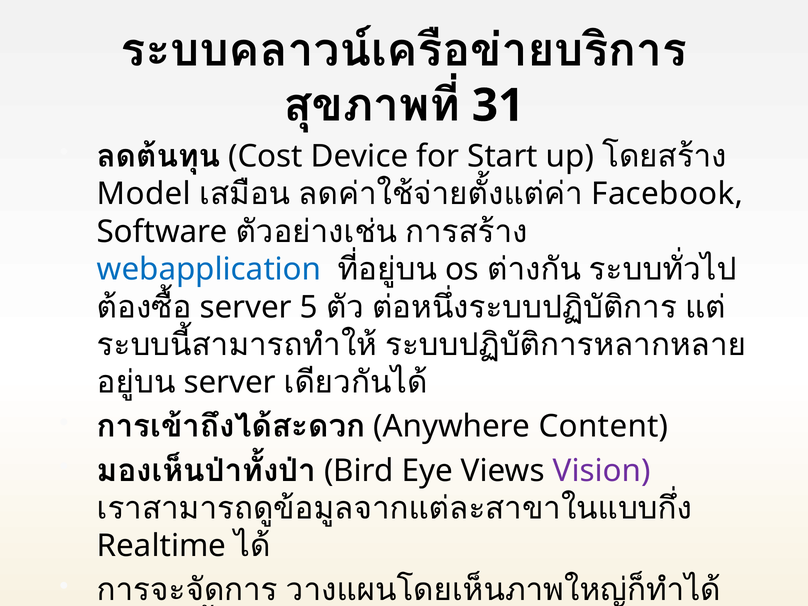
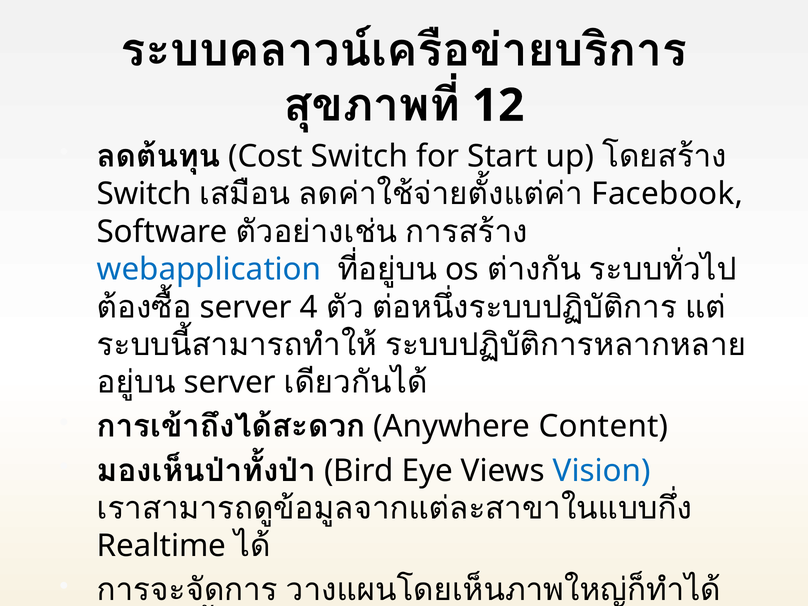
31: 31 -> 12 (498, 106)
Cost Device: Device -> Switch (359, 156)
Model: Model -> Switch (144, 194)
5: 5 -> 4 (309, 307)
Vision colour: purple -> blue (602, 471)
